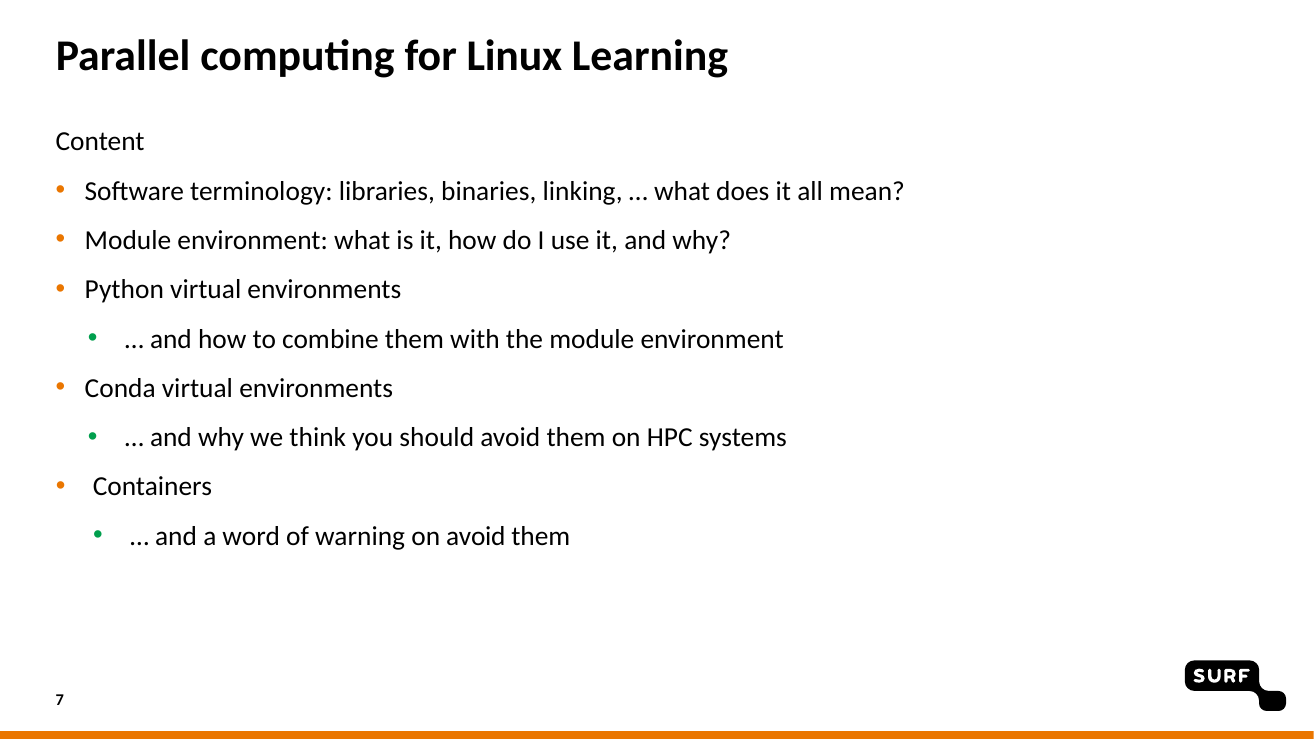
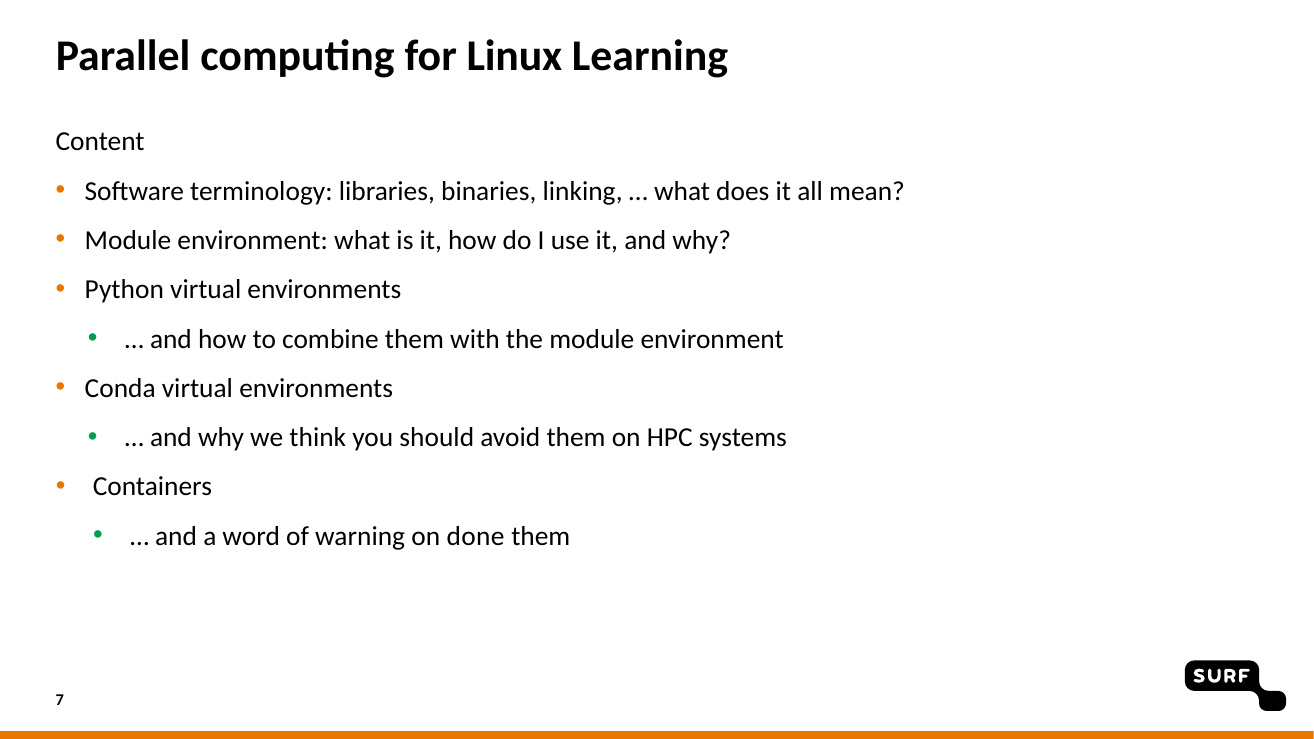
on avoid: avoid -> done (476, 536)
